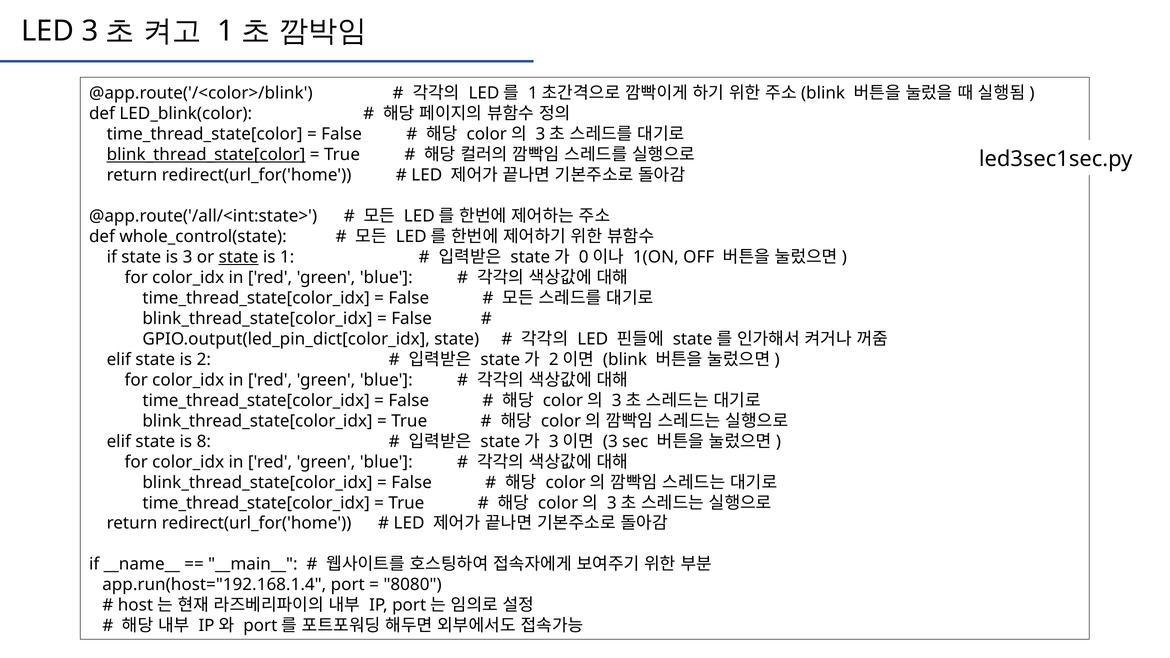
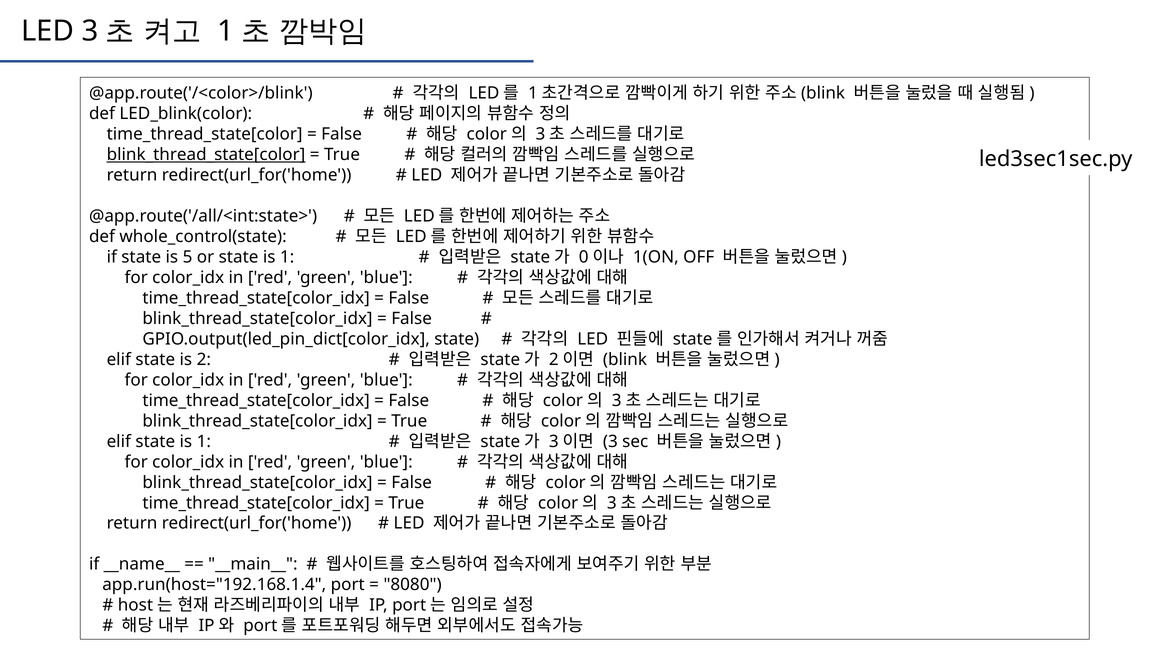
is 3: 3 -> 5 (188, 257)
state underline: present -> none (239, 257)
elif state is 8: 8 -> 1 (204, 442)
